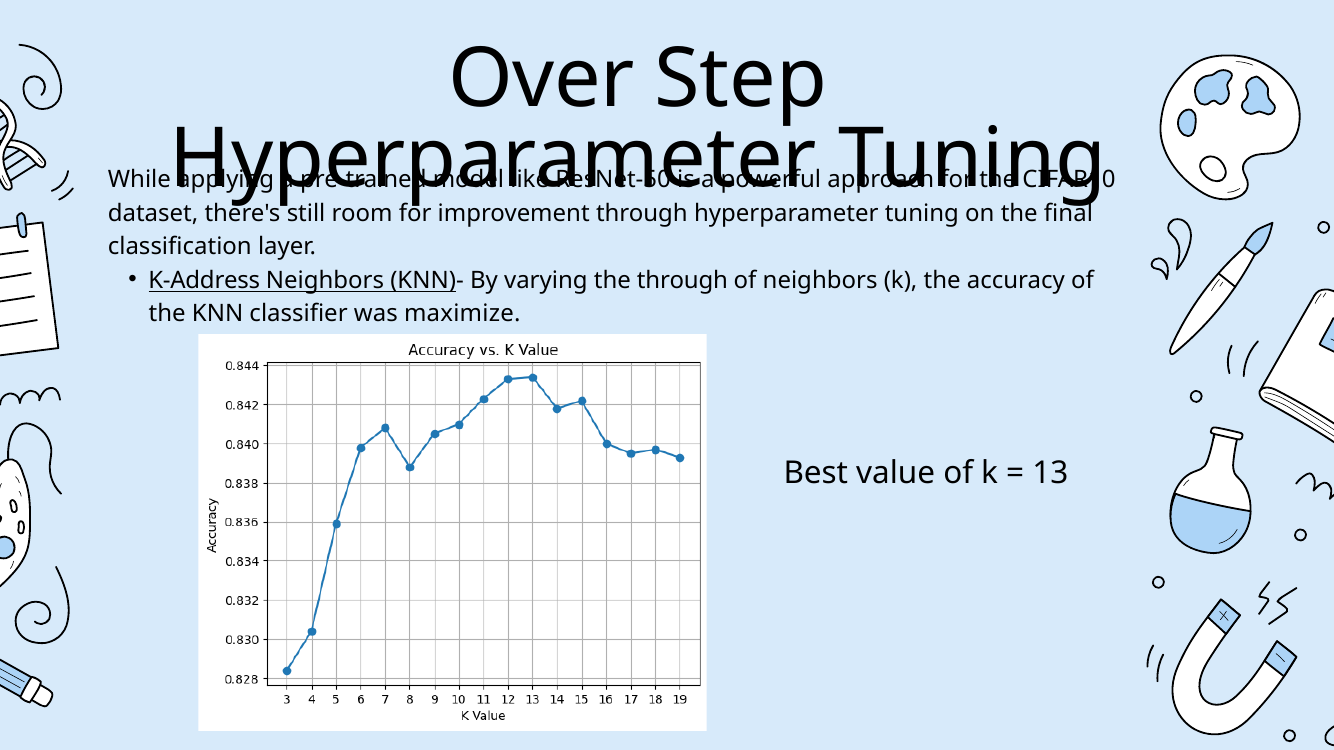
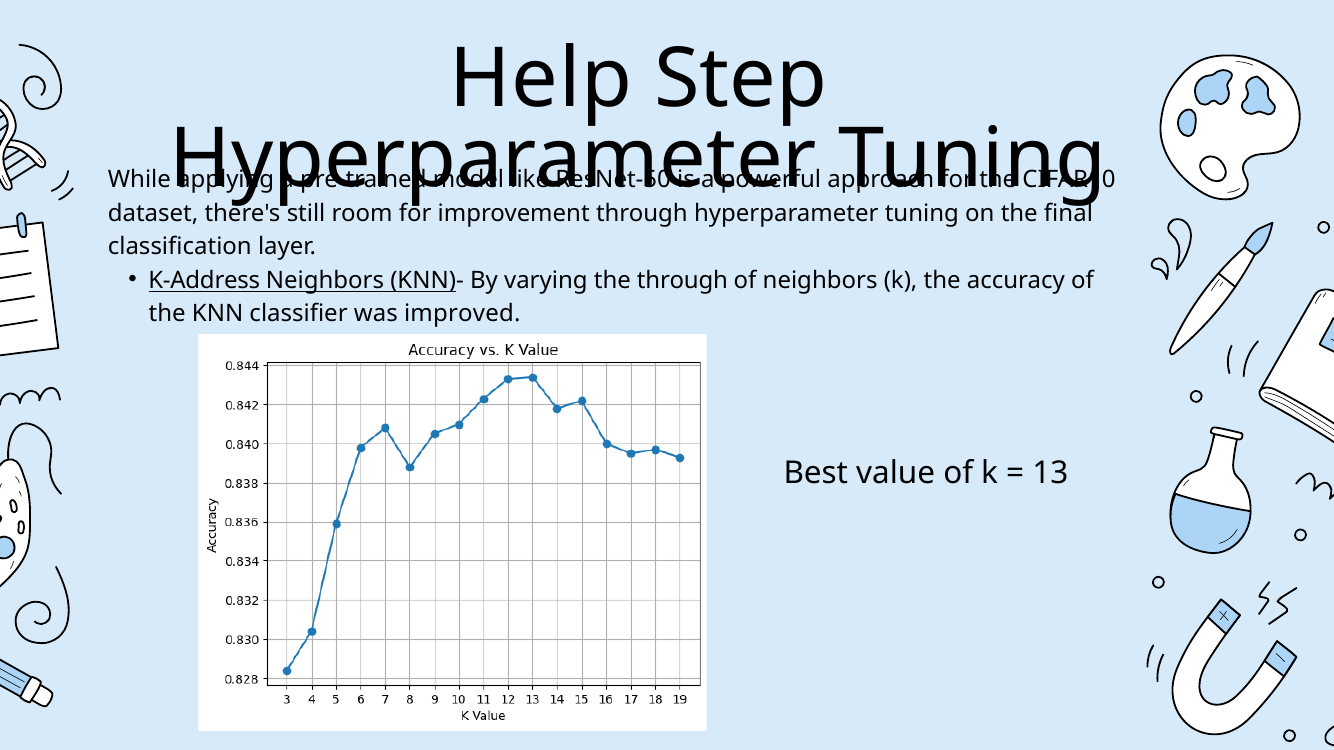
Over: Over -> Help (541, 80)
maximize: maximize -> improved (462, 314)
